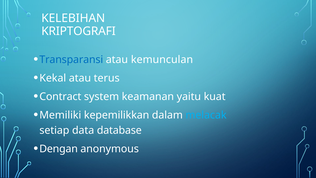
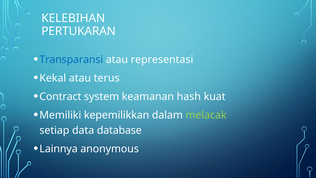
KRIPTOGRAFI: KRIPTOGRAFI -> PERTUKARAN (79, 31)
kemunculan: kemunculan -> representasi (162, 60)
yaitu: yaitu -> hash (189, 96)
melacak colour: light blue -> light green (206, 115)
Dengan: Dengan -> Lainnya (59, 149)
